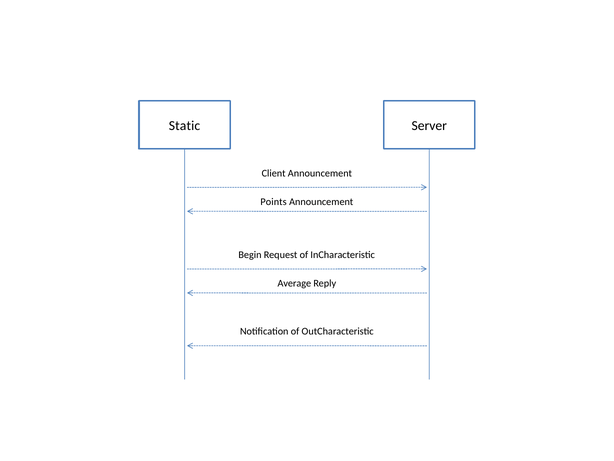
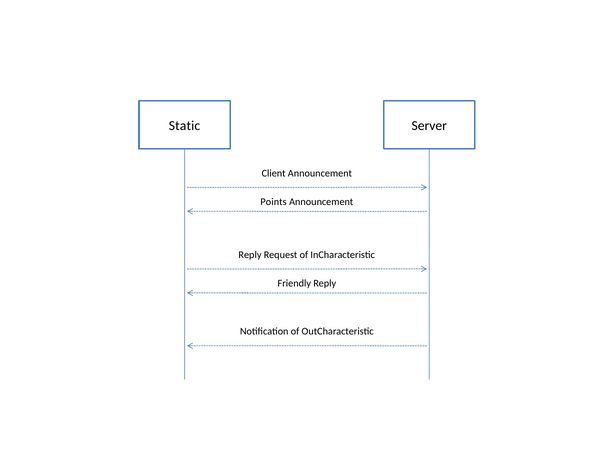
Begin: Begin -> Reply (250, 254)
Average: Average -> Friendly (294, 283)
